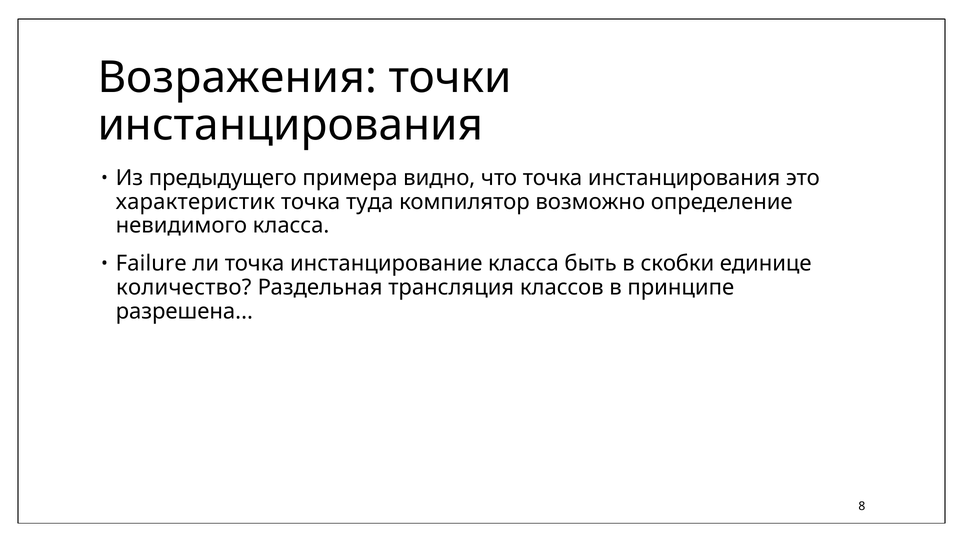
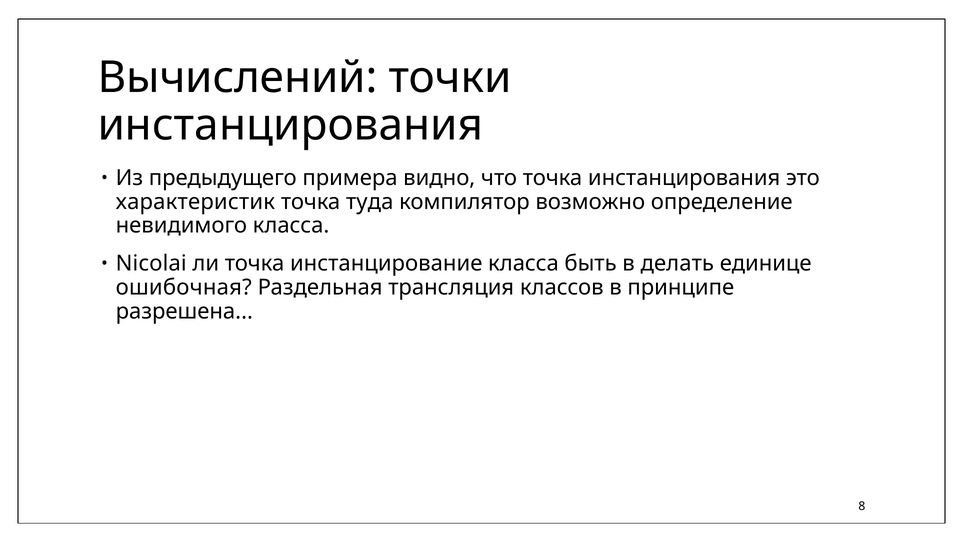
Возражения: Возражения -> Вычислений (238, 78)
Failure: Failure -> Nicolai (151, 264)
скобки: скобки -> делать (677, 264)
количество: количество -> ошибочная (184, 288)
